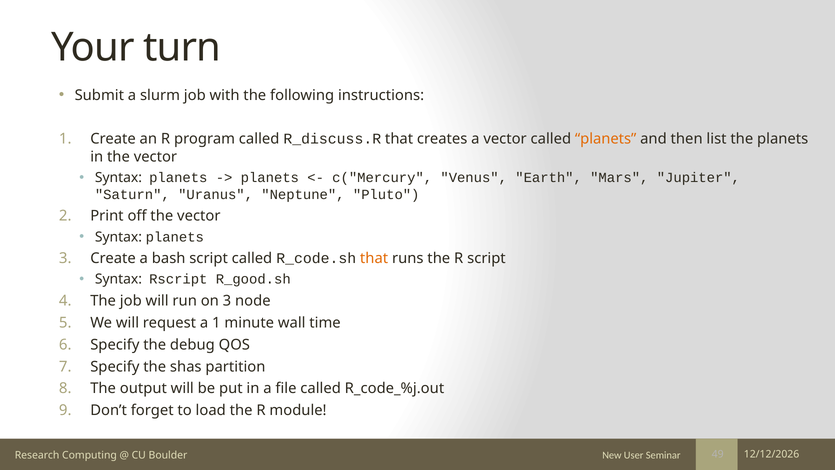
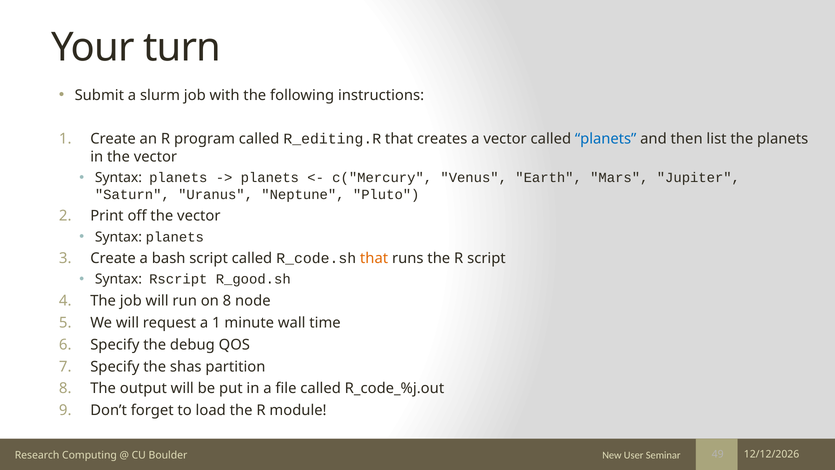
R_discuss.R: R_discuss.R -> R_editing.R (332, 139)
planets colour: orange -> blue (606, 139)
on 3: 3 -> 8 (227, 301)
